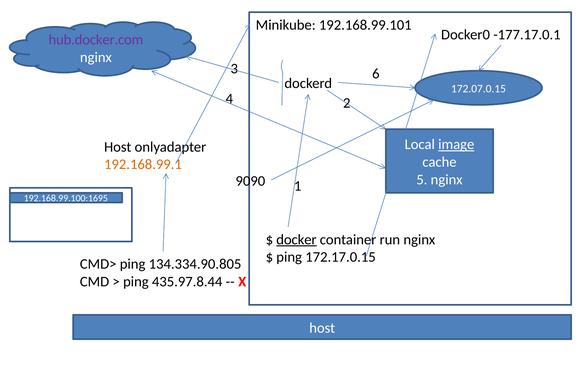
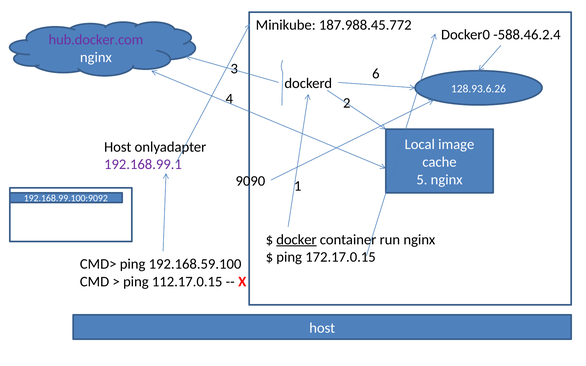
192.168.99.101: 192.168.99.101 -> 187.988.45.772 (365, 25)
-177.17.0.1: -177.17.0.1 -> -588.46.2.4 (527, 35)
172.07.0.15: 172.07.0.15 -> 128.93.6.26 (478, 89)
image underline: present -> none (456, 145)
192.168.99.1 colour: orange -> purple (143, 165)
192.168.99.100:1695: 192.168.99.100:1695 -> 192.168.99.100:9092 (66, 198)
134.334.90.805: 134.334.90.805 -> 192.168.59.100 (195, 264)
435.97.8.44: 435.97.8.44 -> 112.17.0.15 (187, 282)
